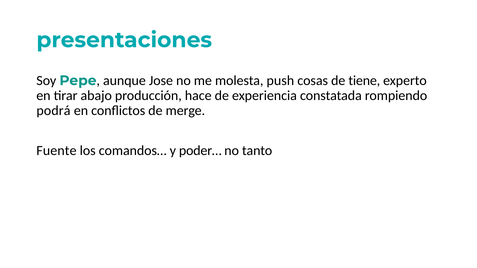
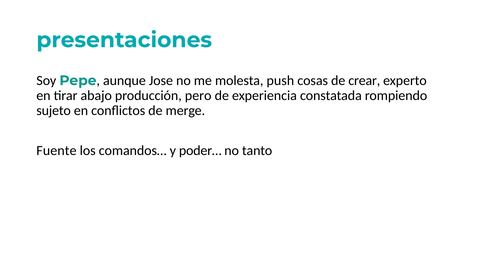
tiene: tiene -> crear (364, 81)
hace: hace -> pero (198, 96)
podrá: podrá -> sujeto (54, 111)
